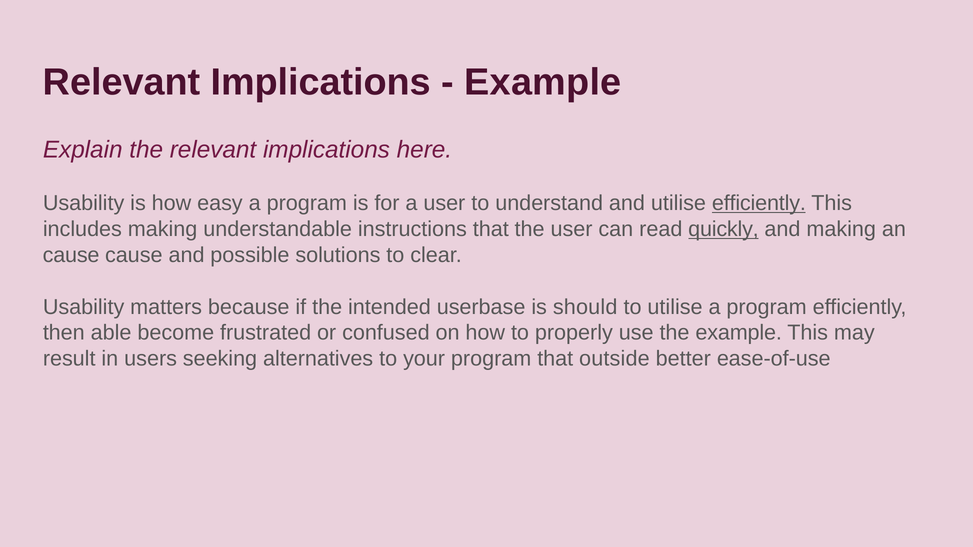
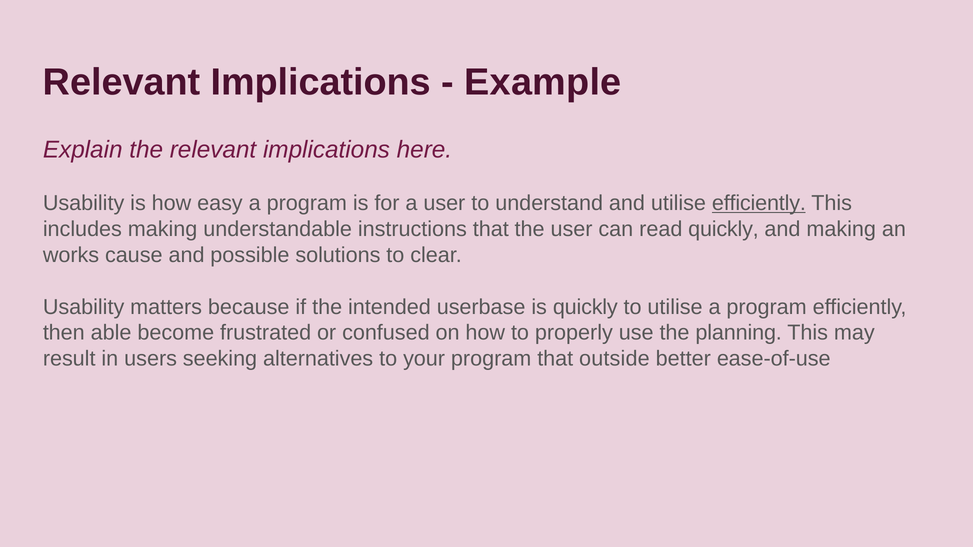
quickly underline: present -> none (723, 229)
cause: cause -> works (71, 255)
is should: should -> quickly (585, 307)
the example: example -> planning (739, 333)
